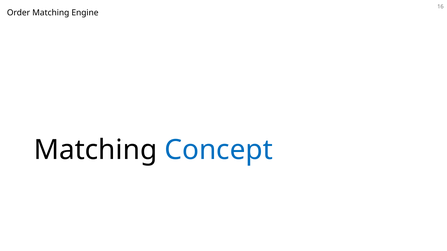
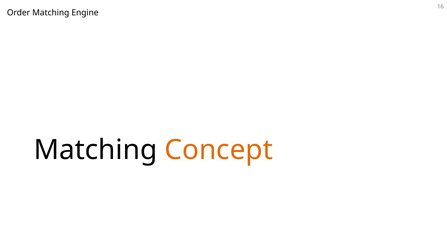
Concept colour: blue -> orange (219, 150)
